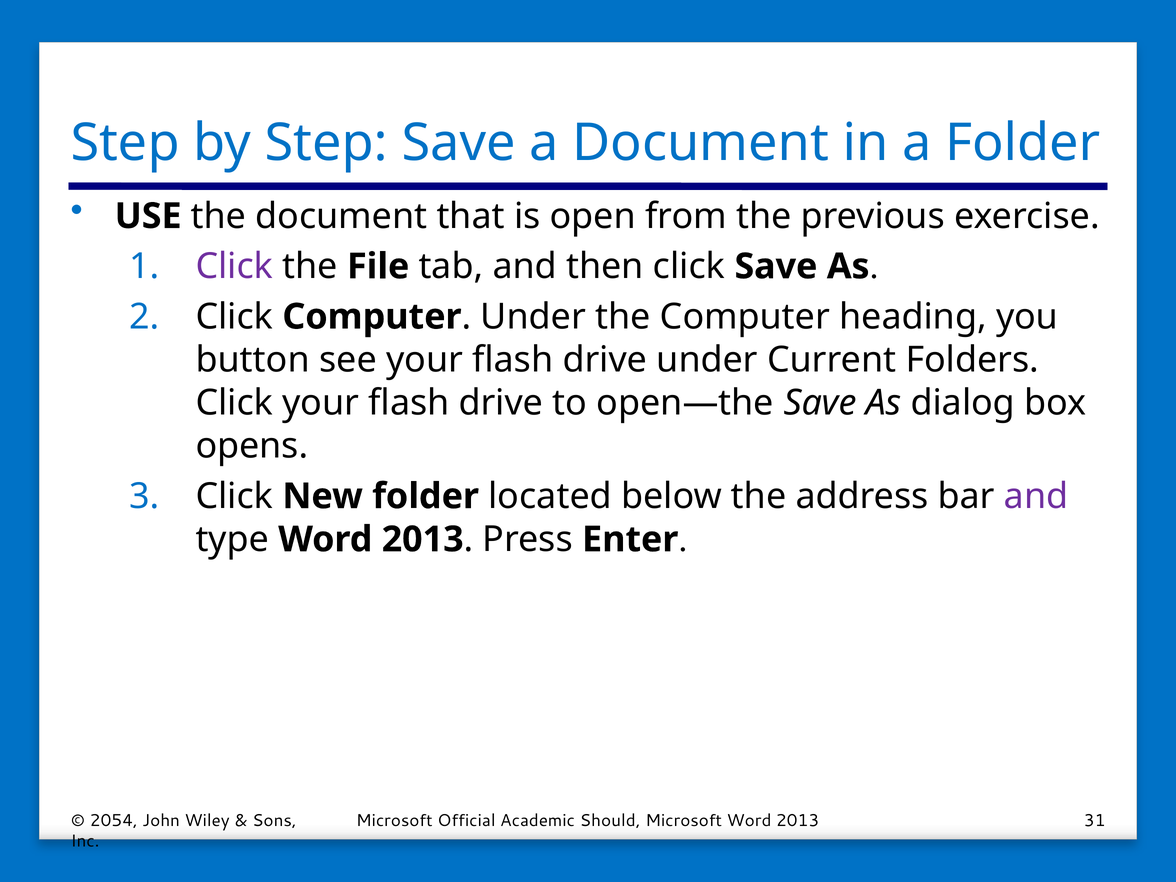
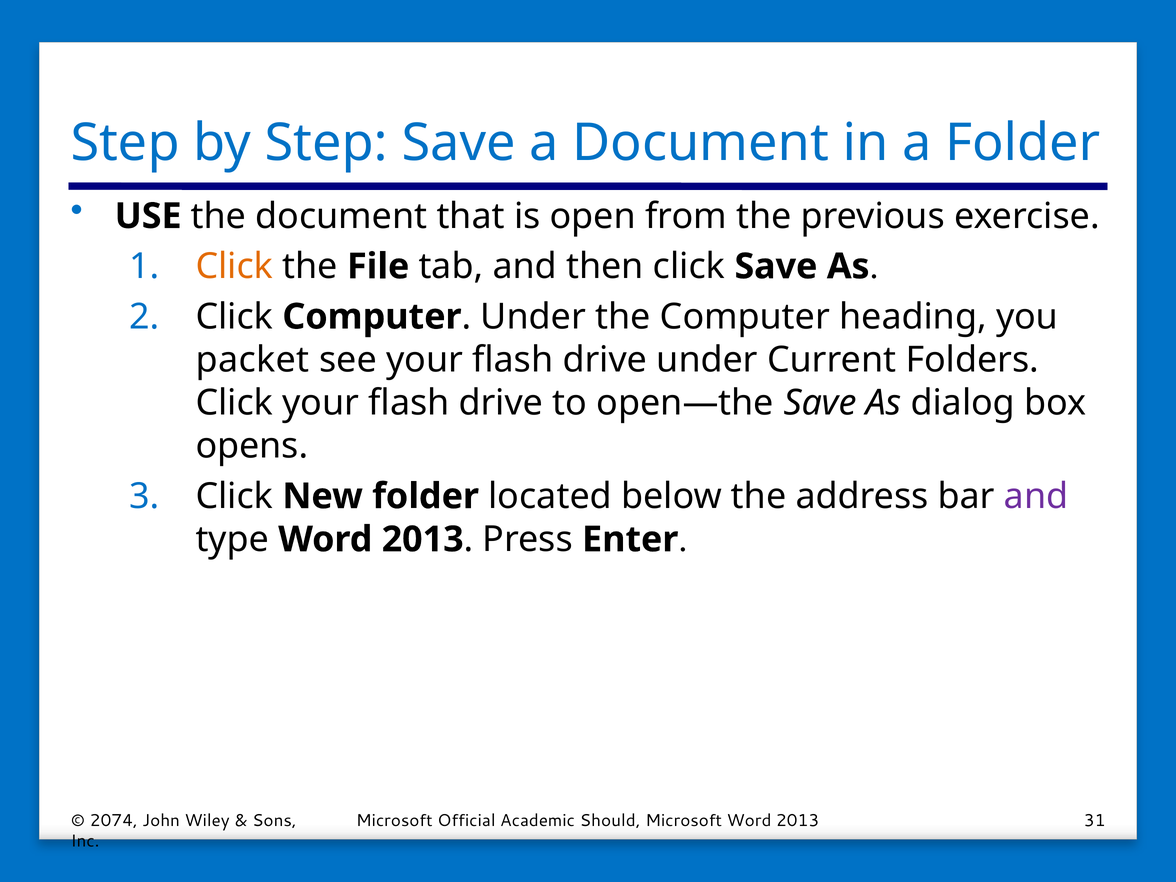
Click colour: purple -> orange (234, 266)
button: button -> packet (253, 360)
2054: 2054 -> 2074 (114, 821)
